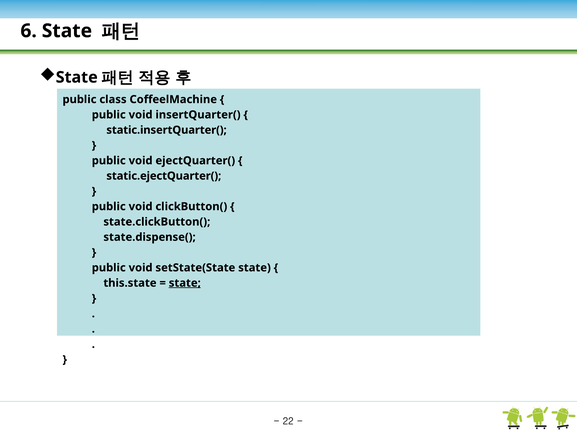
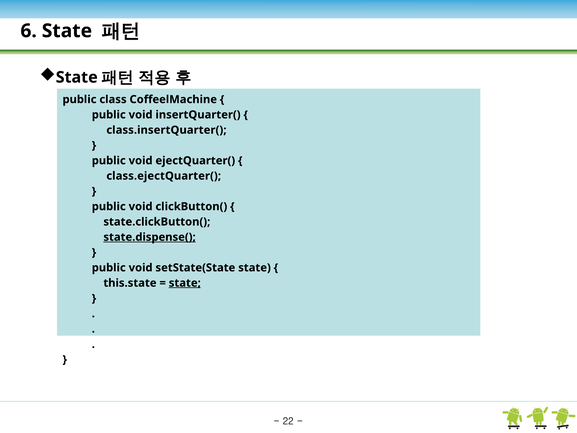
static.insertQuarter(: static.insertQuarter( -> class.insertQuarter( (166, 130)
static.ejectQuarter(: static.ejectQuarter( -> class.ejectQuarter( (164, 176)
state.dispense( underline: none -> present (150, 237)
